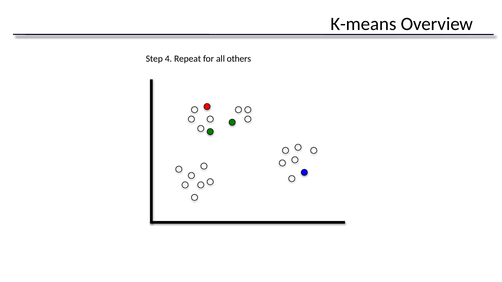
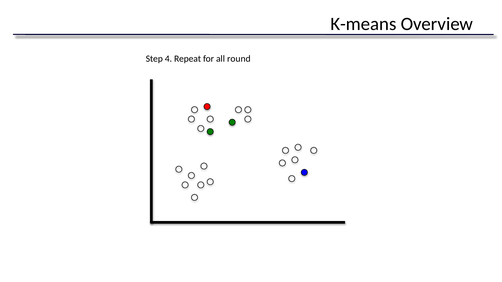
others: others -> round (239, 59)
